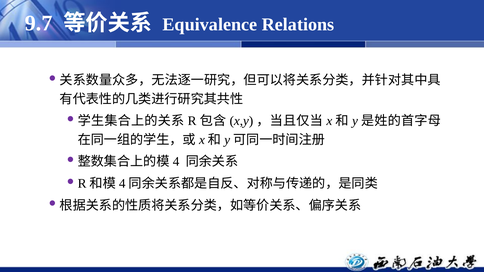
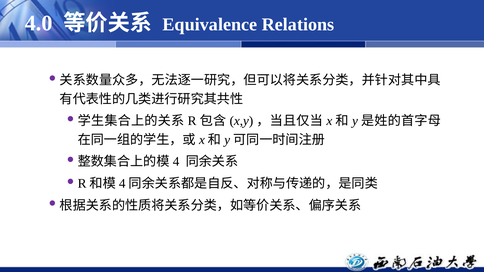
9.7: 9.7 -> 4.0 (39, 23)
